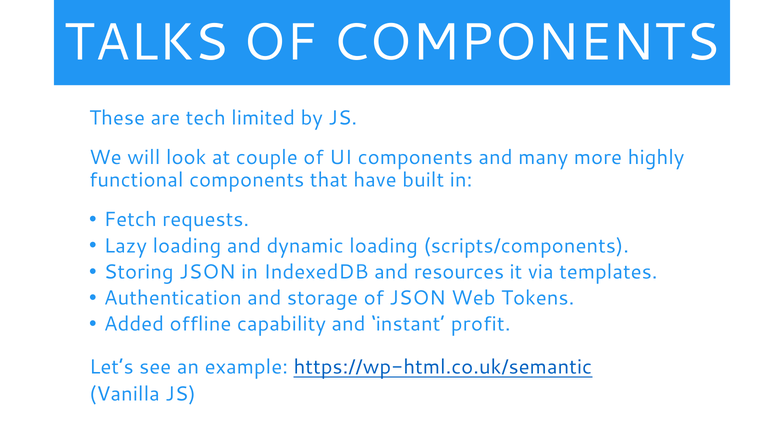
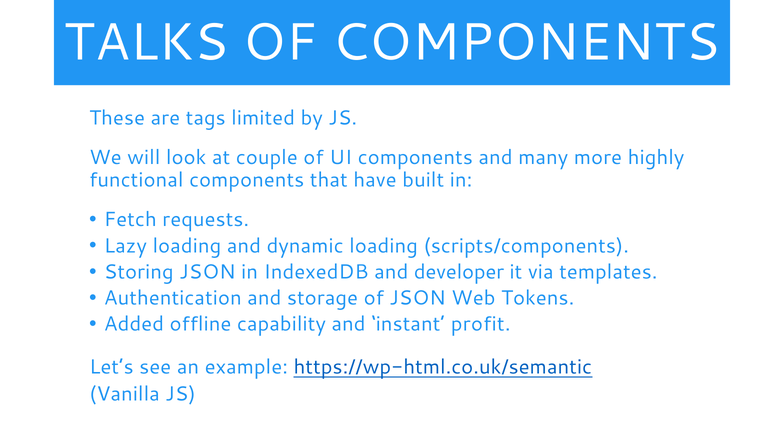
tech: tech -> tags (206, 118)
resources: resources -> developer (459, 272)
